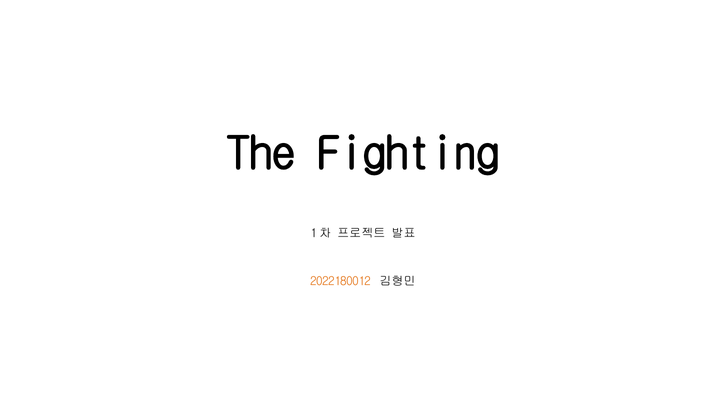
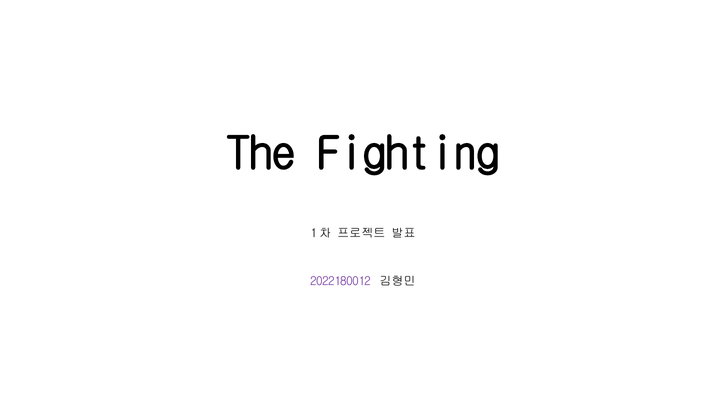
2022180012 colour: orange -> purple (340, 281)
